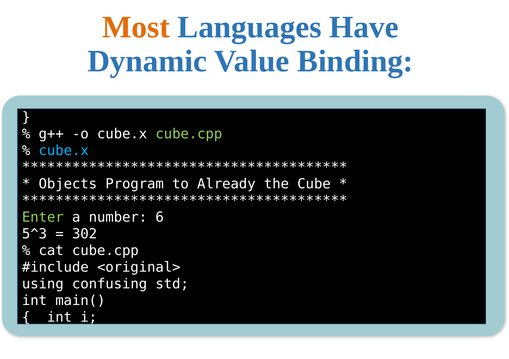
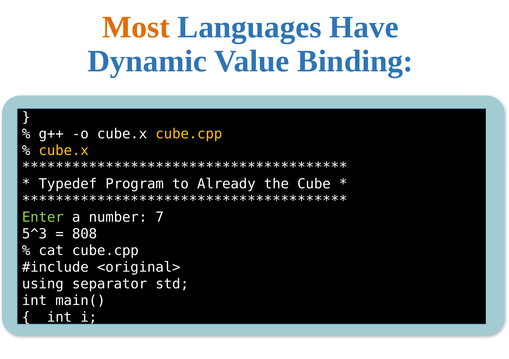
cube.cpp colour: light green -> yellow (189, 134)
cube.x colour: light blue -> yellow (64, 151)
Objects: Objects -> Typedef (68, 184)
6: 6 -> 7 (160, 217)
302: 302 -> 808 (85, 234)
confusing: confusing -> separator (110, 284)
